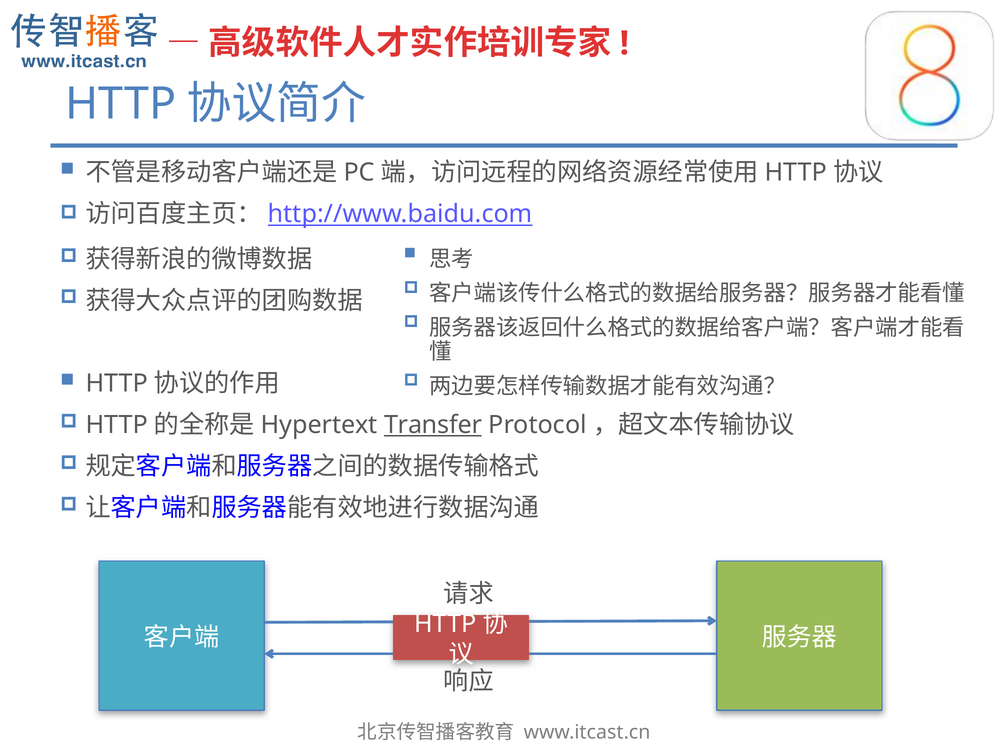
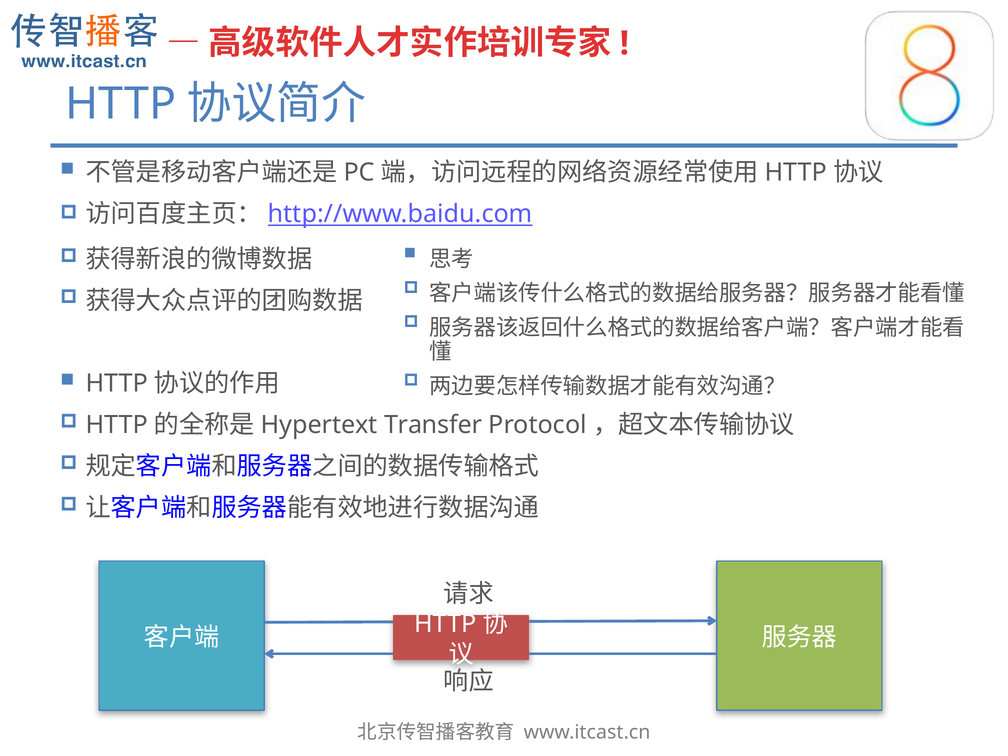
Transfer underline: present -> none (433, 425)
